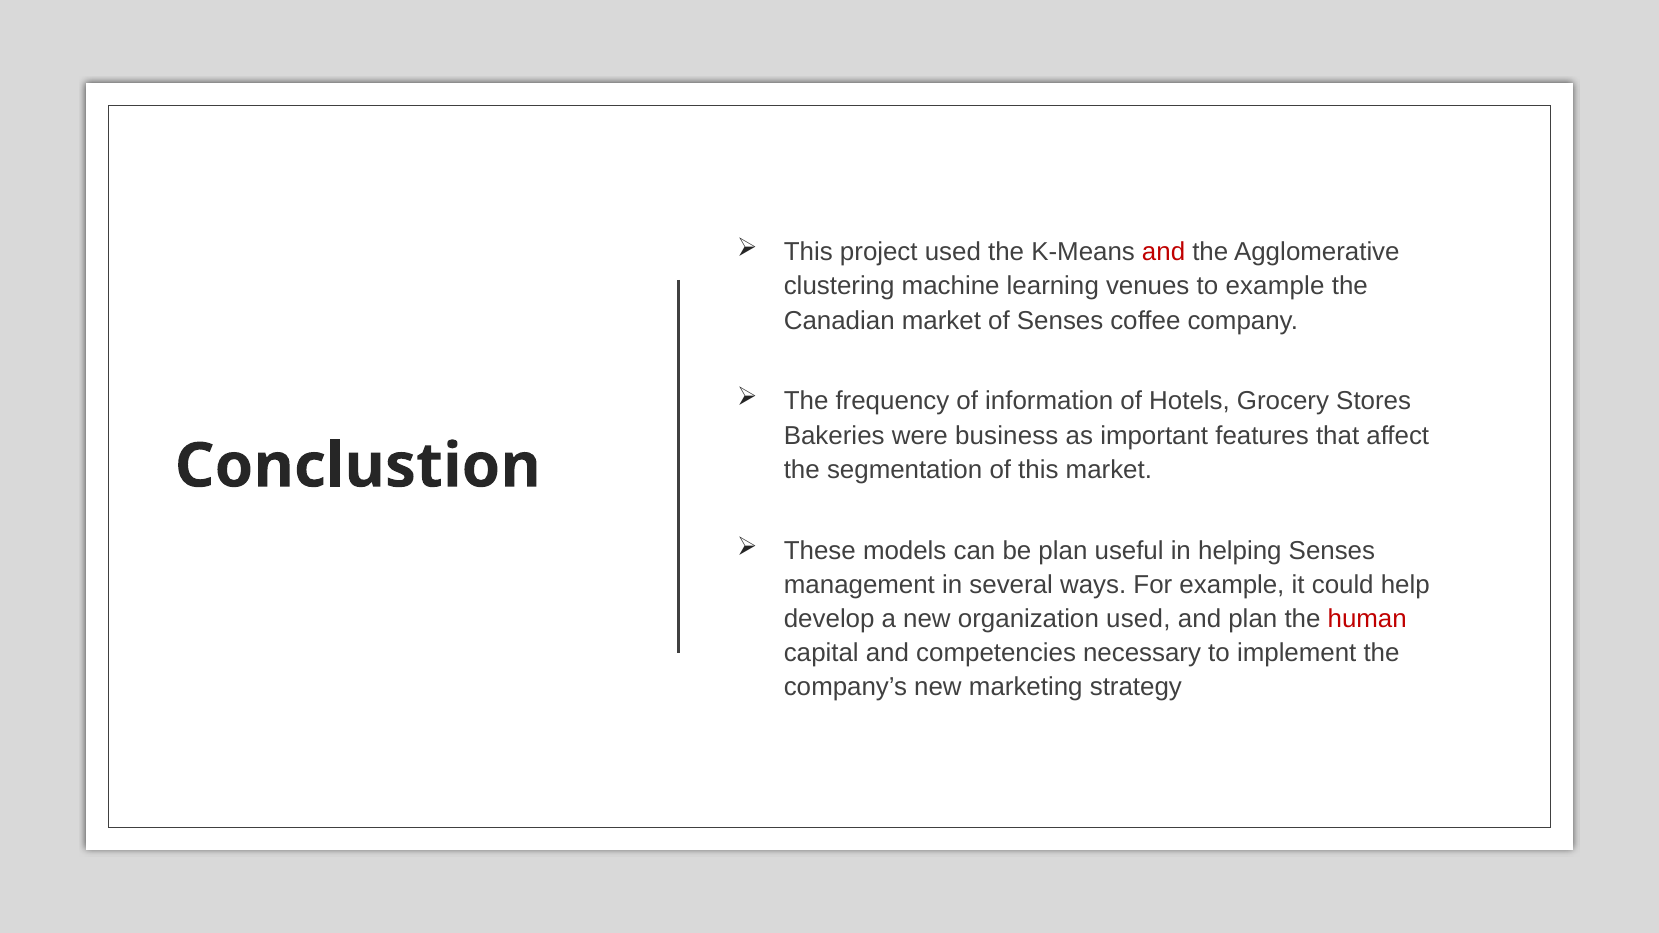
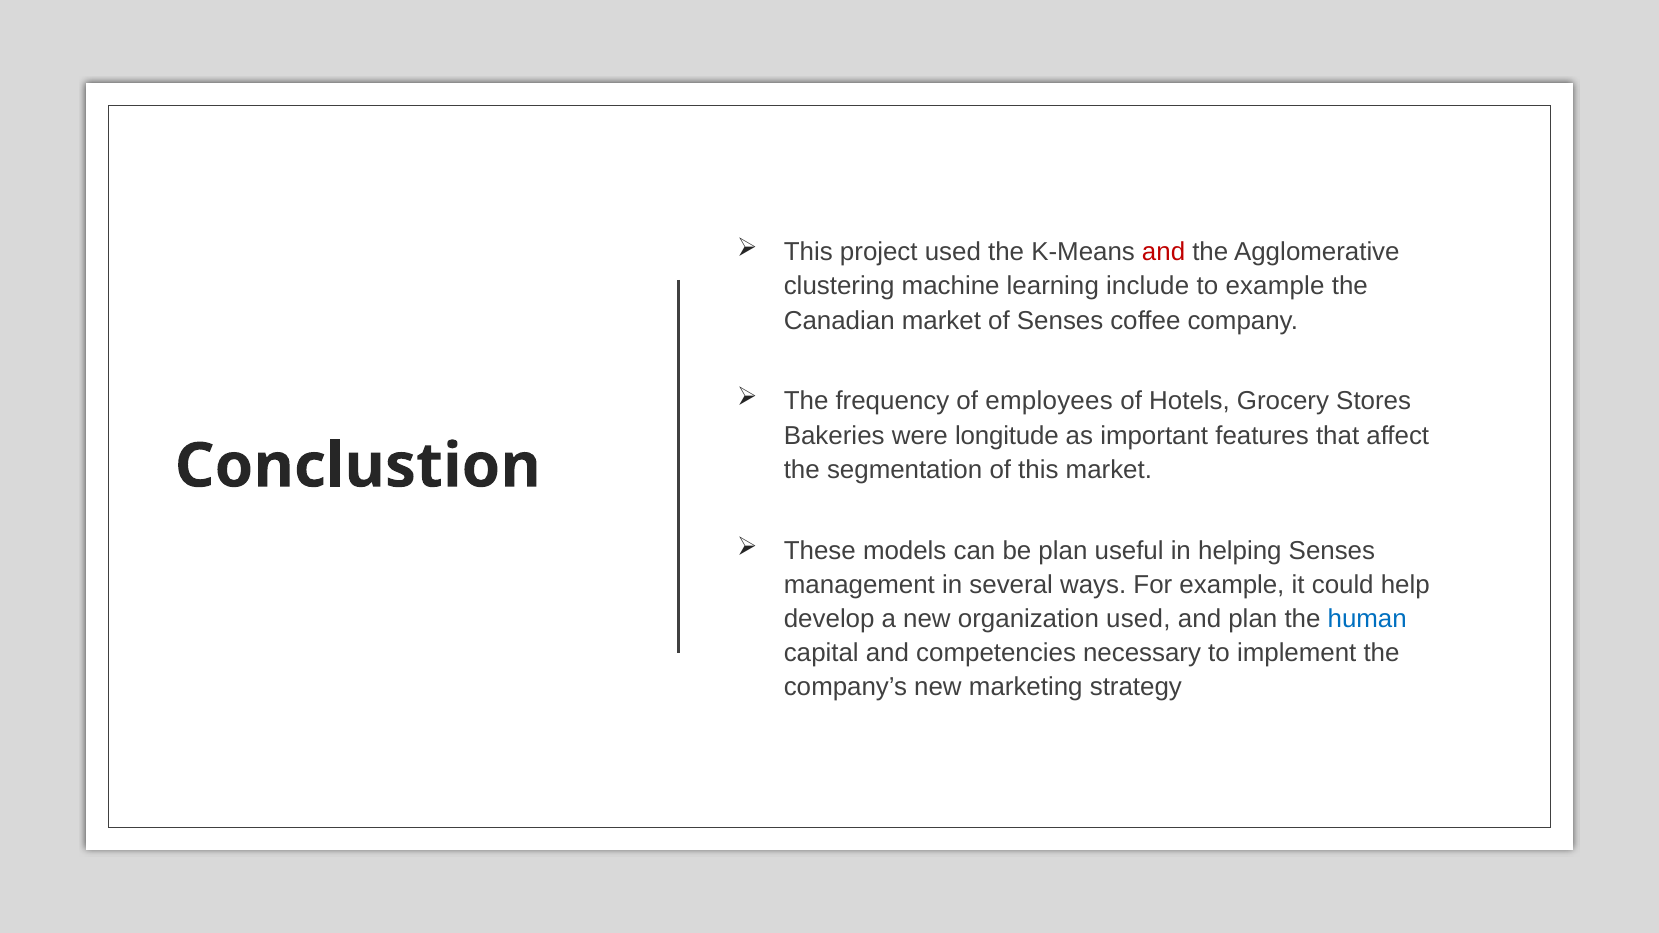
venues: venues -> include (1148, 286)
information: information -> employees (1049, 402)
business: business -> longitude (1007, 436)
human colour: red -> blue (1367, 619)
